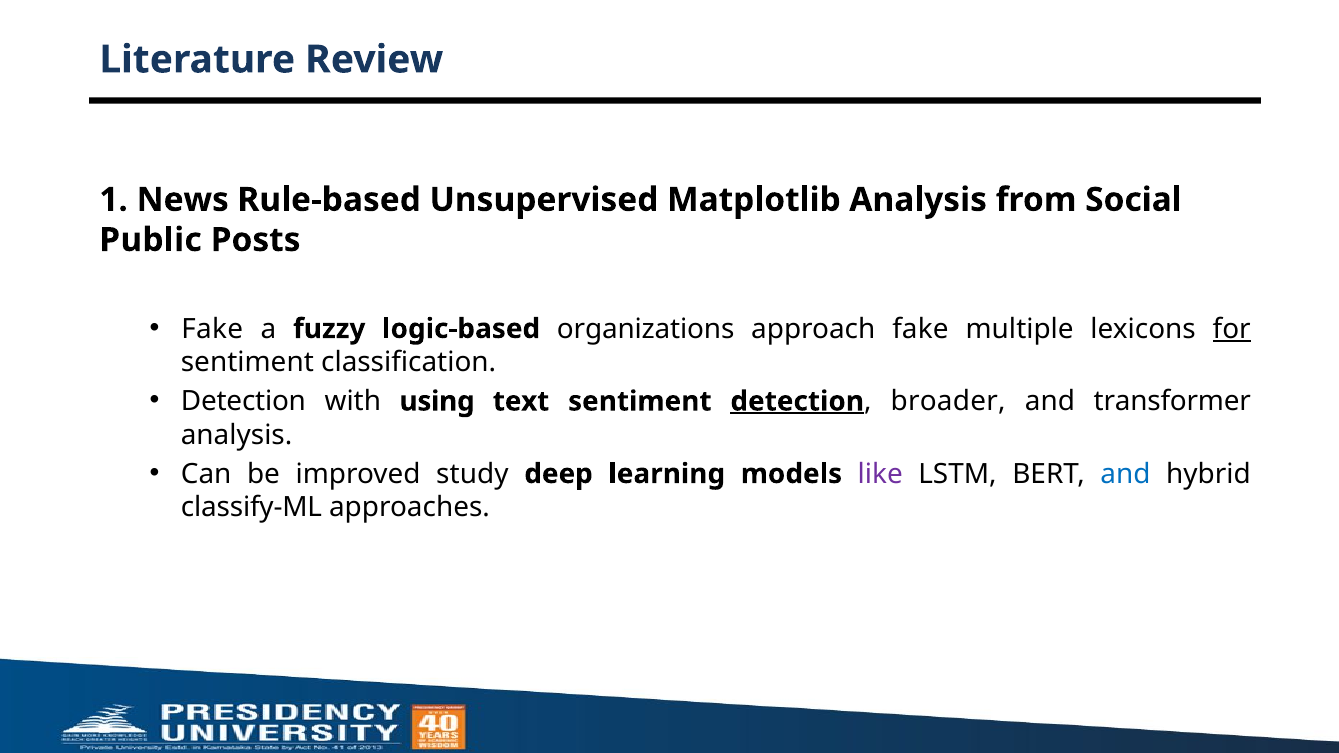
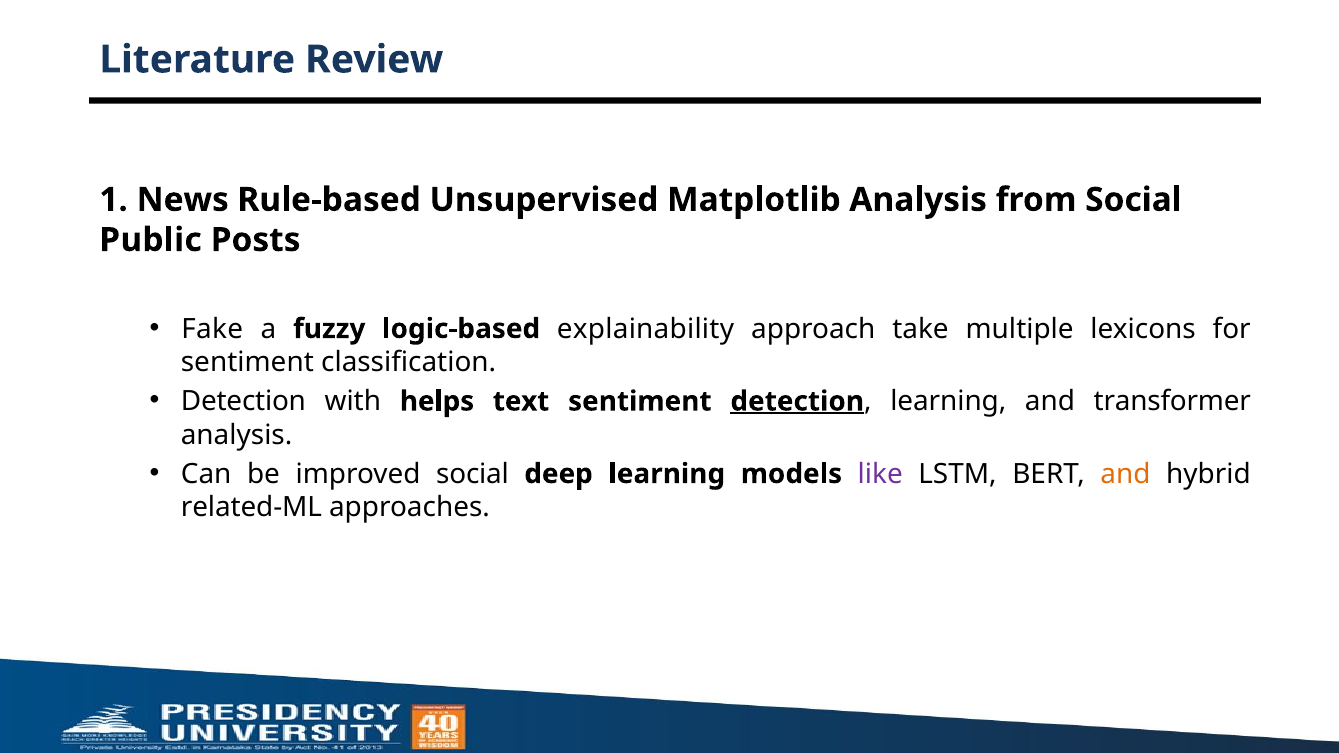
organizations: organizations -> explainability (645, 329)
approach fake: fake -> take (920, 329)
for underline: present -> none (1232, 329)
using: using -> helps (437, 401)
broader: broader -> learning (948, 401)
improved study: study -> social (472, 474)
and colour: blue -> orange (1125, 474)
classify-ML: classify-ML -> related-ML (251, 507)
